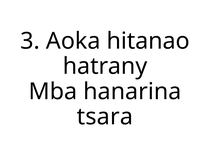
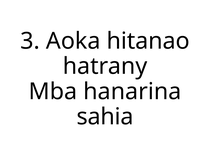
tsara: tsara -> sahia (105, 116)
